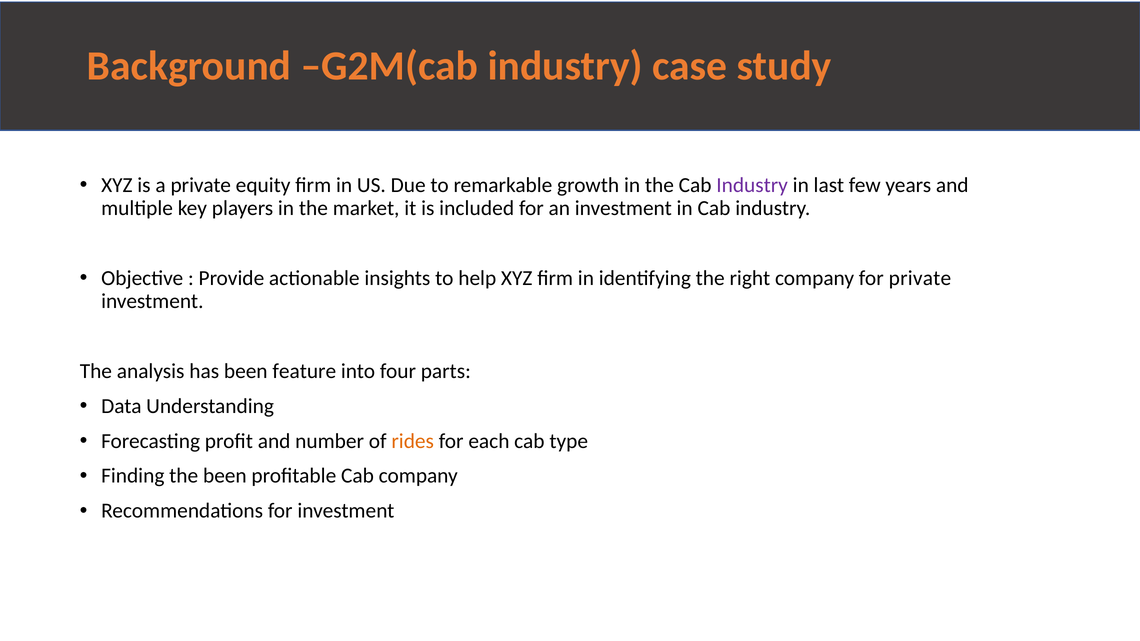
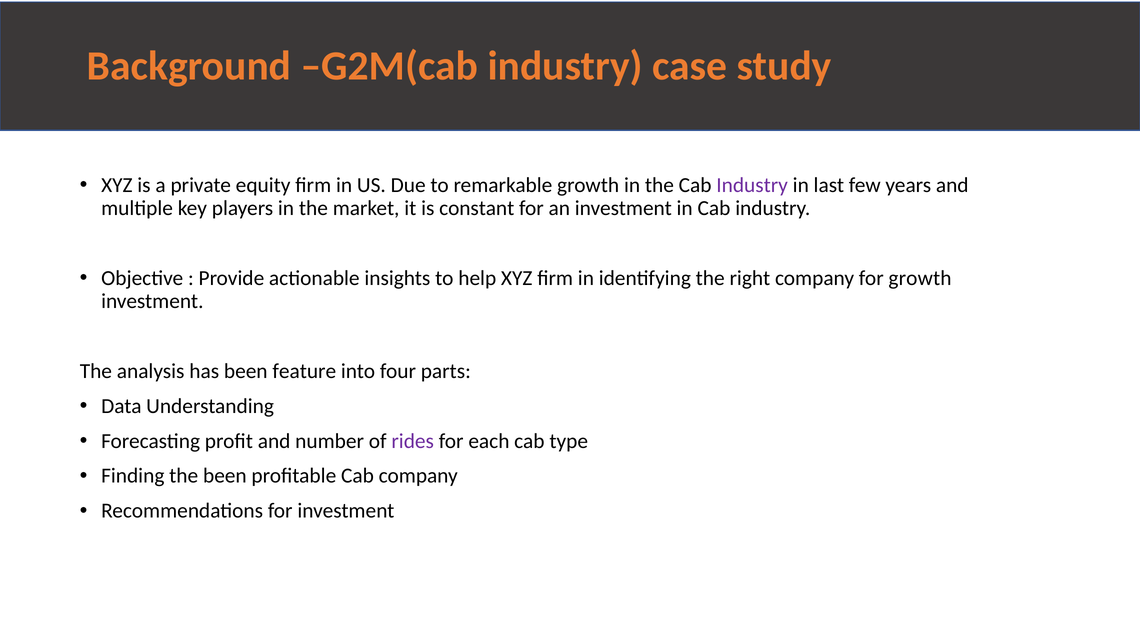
included: included -> constant (477, 208)
for private: private -> growth (920, 278)
rides colour: orange -> purple (413, 441)
